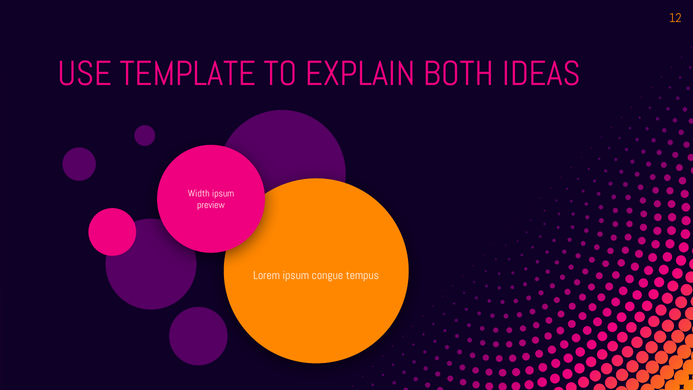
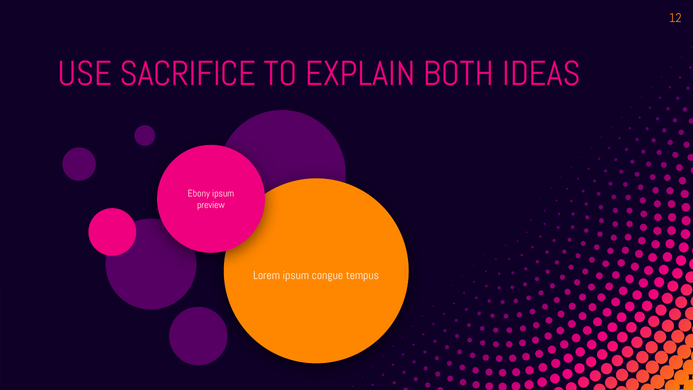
TEMPLATE: TEMPLATE -> SACRIFICE (188, 74)
Width: Width -> Ebony (199, 194)
